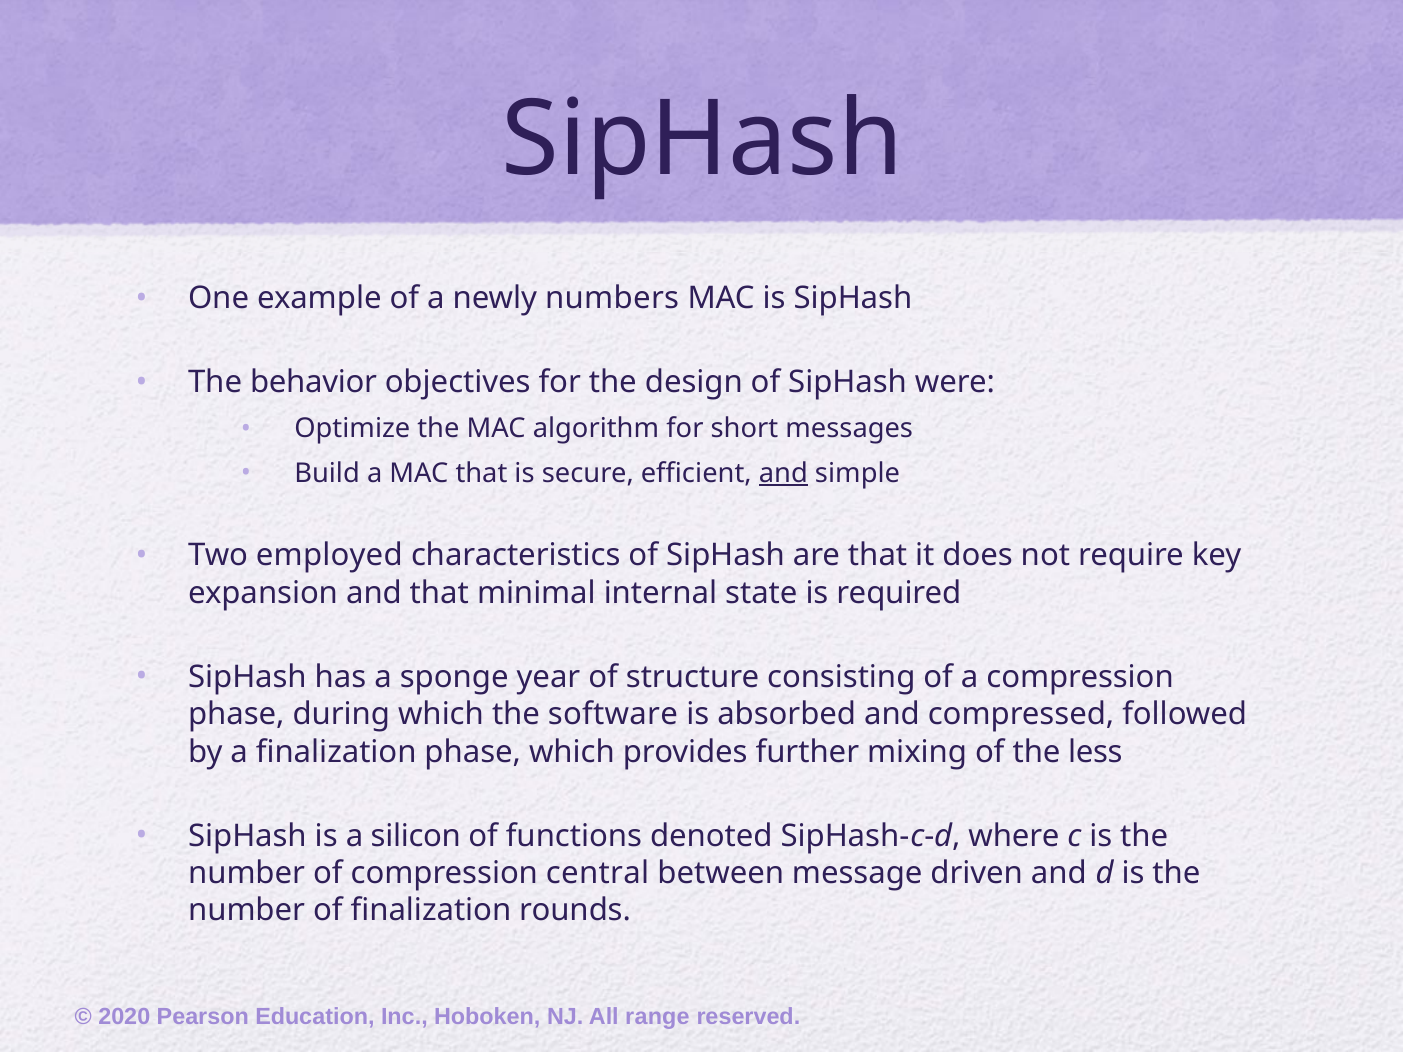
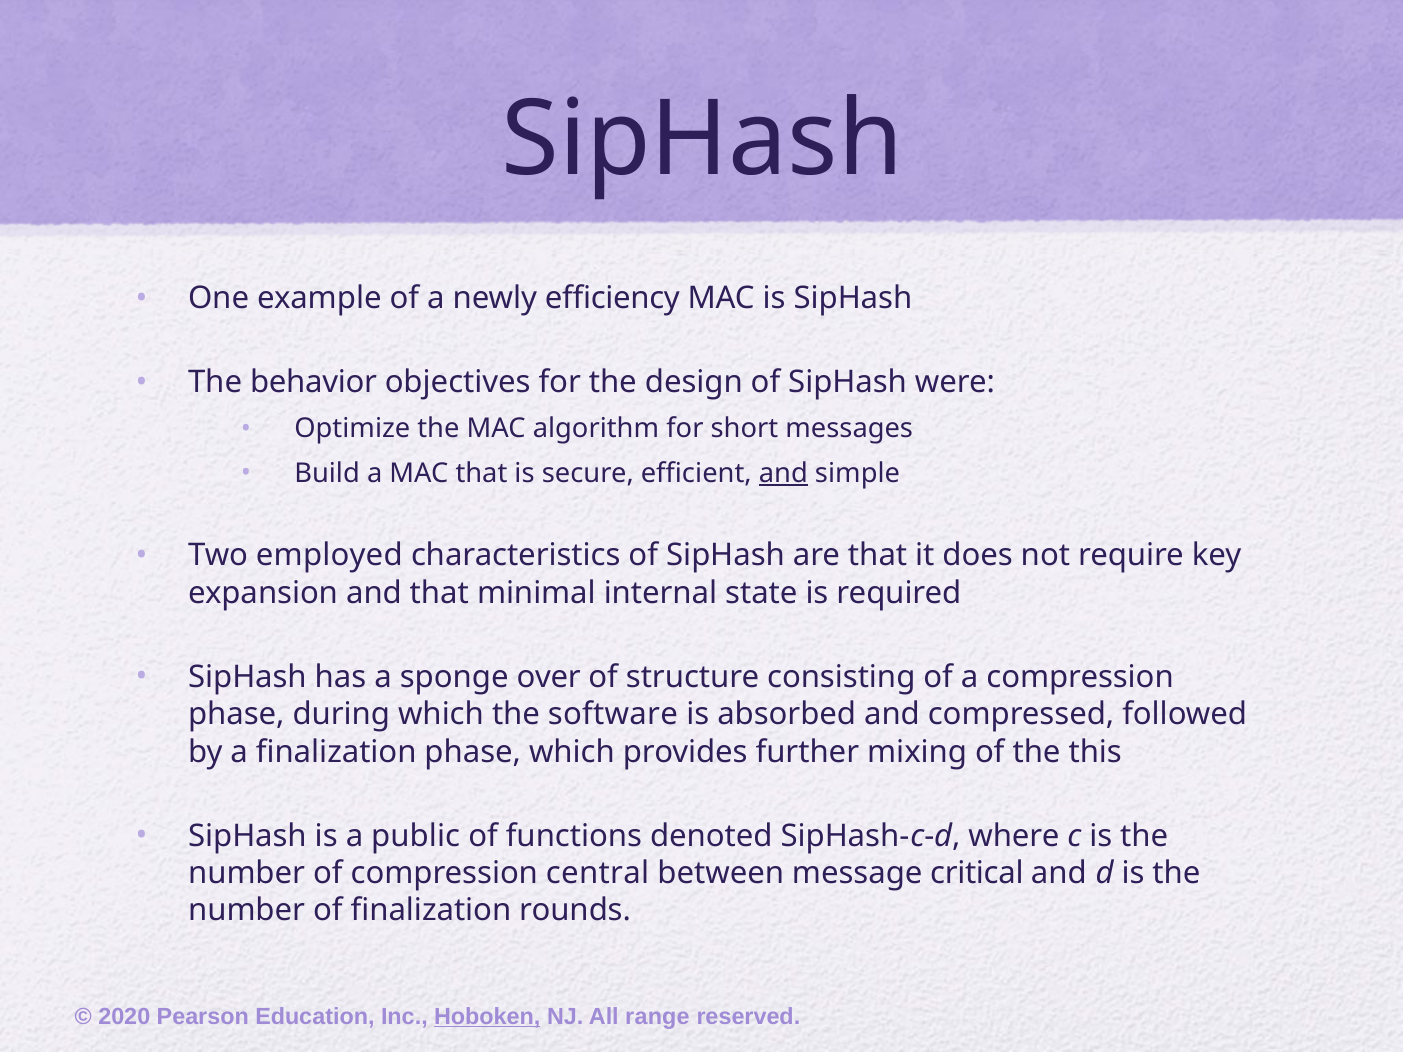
numbers: numbers -> efficiency (612, 298)
year: year -> over (549, 677)
less: less -> this (1095, 752)
silicon: silicon -> public (416, 836)
driven: driven -> critical (977, 873)
Hoboken underline: none -> present (487, 1017)
